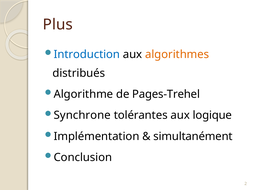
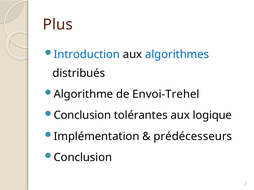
algorithmes colour: orange -> blue (177, 54)
Pages-Trehel: Pages-Trehel -> Envoi-Trehel (166, 94)
Synchrone: Synchrone -> Conclusion (82, 116)
simultanément: simultanément -> prédécesseurs (193, 137)
